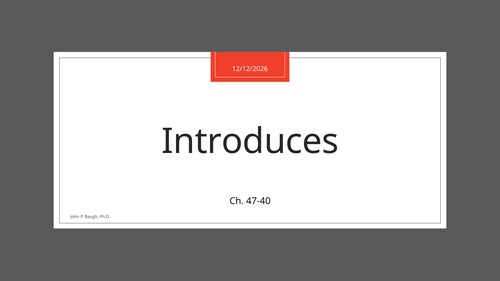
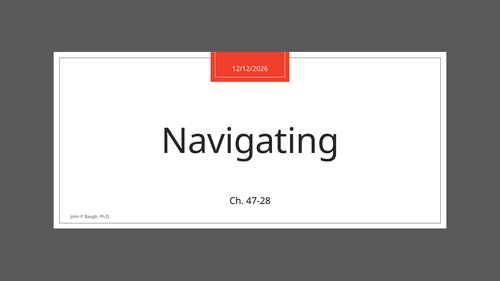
Introduces: Introduces -> Navigating (250, 142)
47-40: 47-40 -> 47-28 (258, 201)
